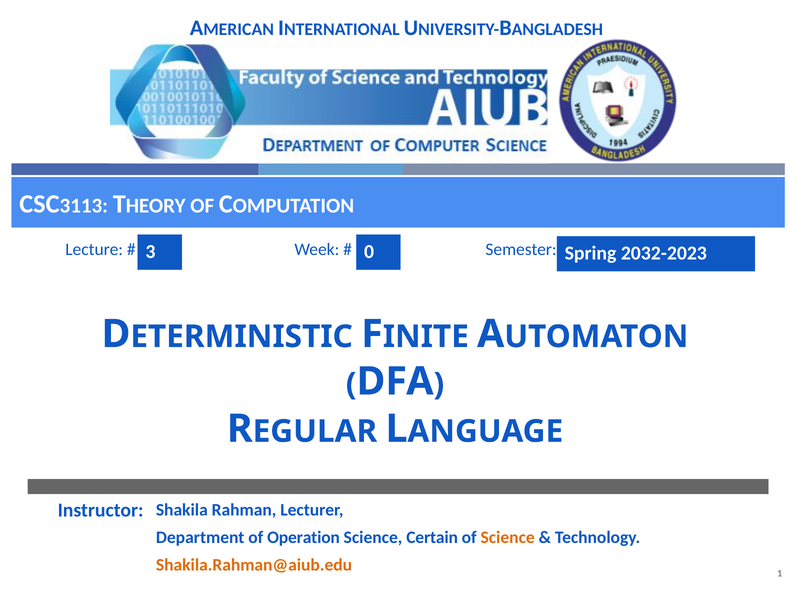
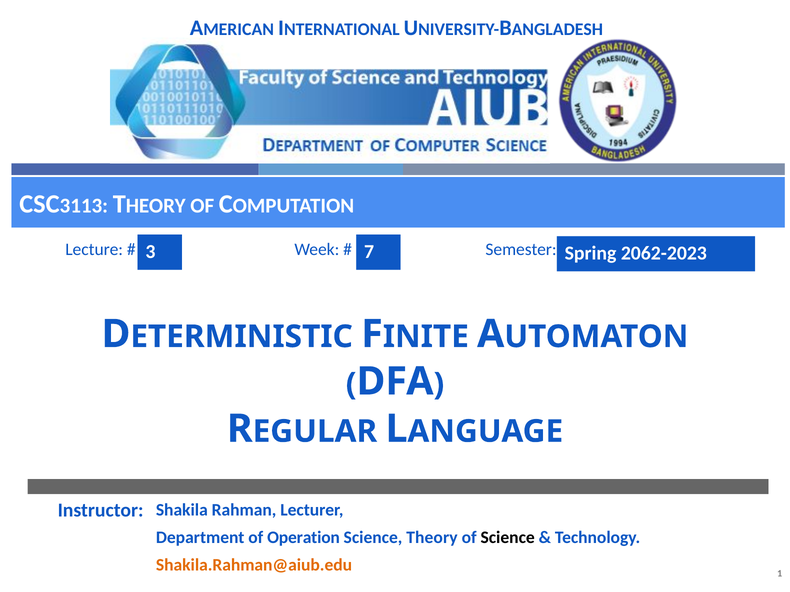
0: 0 -> 7 (369, 252)
2032-2023: 2032-2023 -> 2062-2023 (664, 254)
Certain: Certain -> Theory (432, 538)
Science colour: orange -> black (508, 538)
